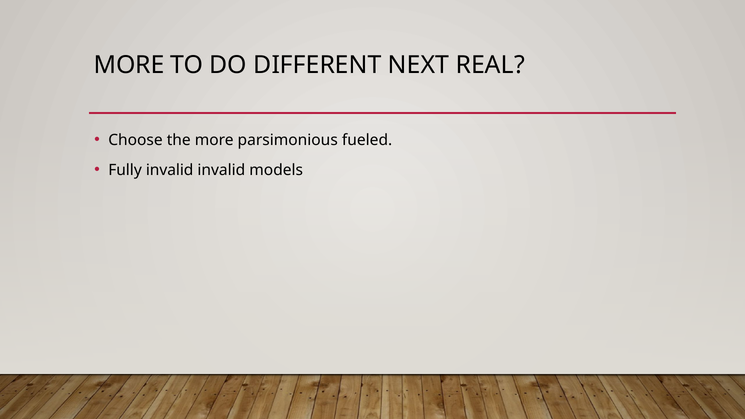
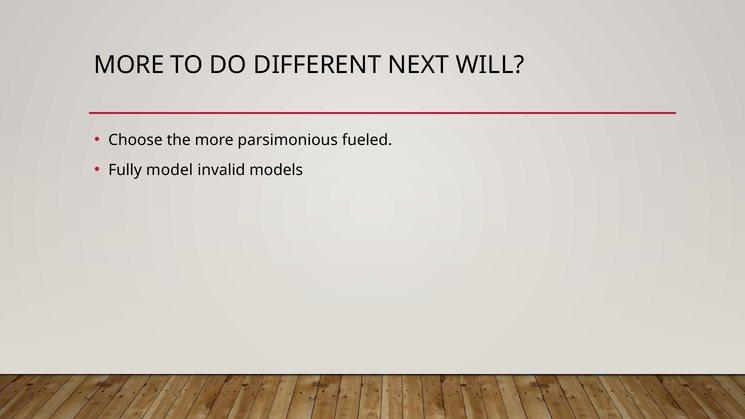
REAL: REAL -> WILL (490, 65)
Fully invalid: invalid -> model (170, 170)
